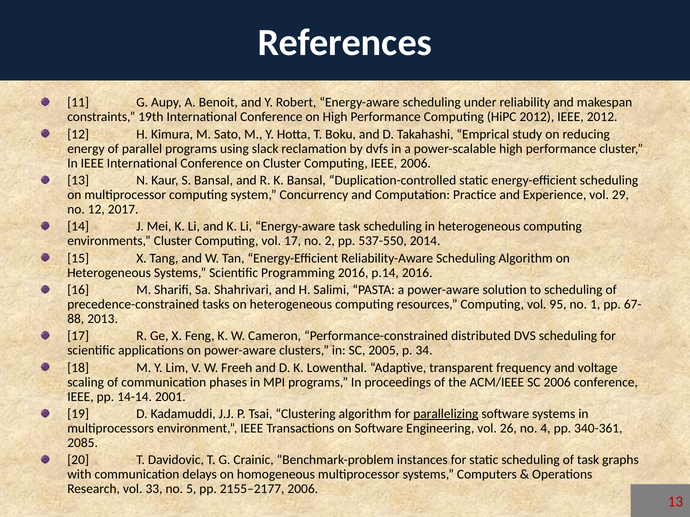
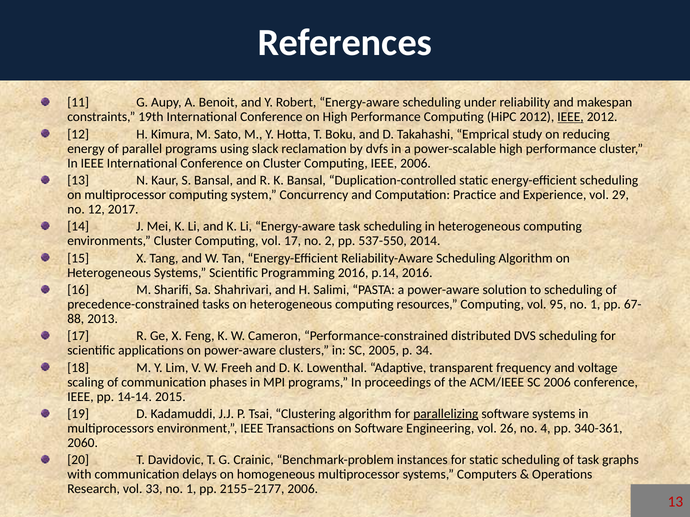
IEEE underline: none -> present (570, 117)
2001: 2001 -> 2015 (170, 397)
2085: 2085 -> 2060 (83, 443)
33 no 5: 5 -> 1 (191, 489)
